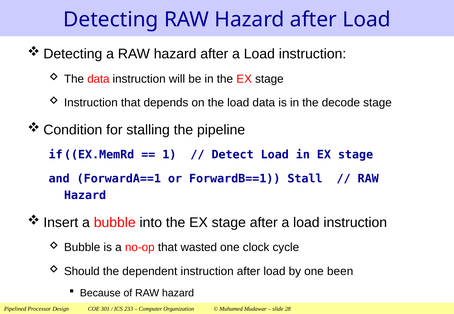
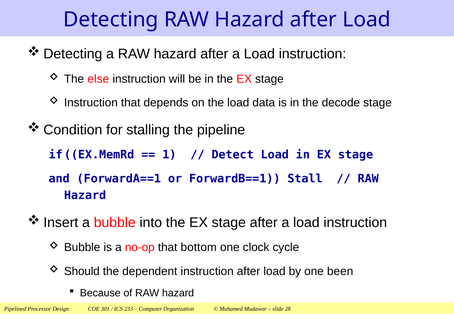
The data: data -> else (98, 79)
wasted: wasted -> bottom (199, 248)
